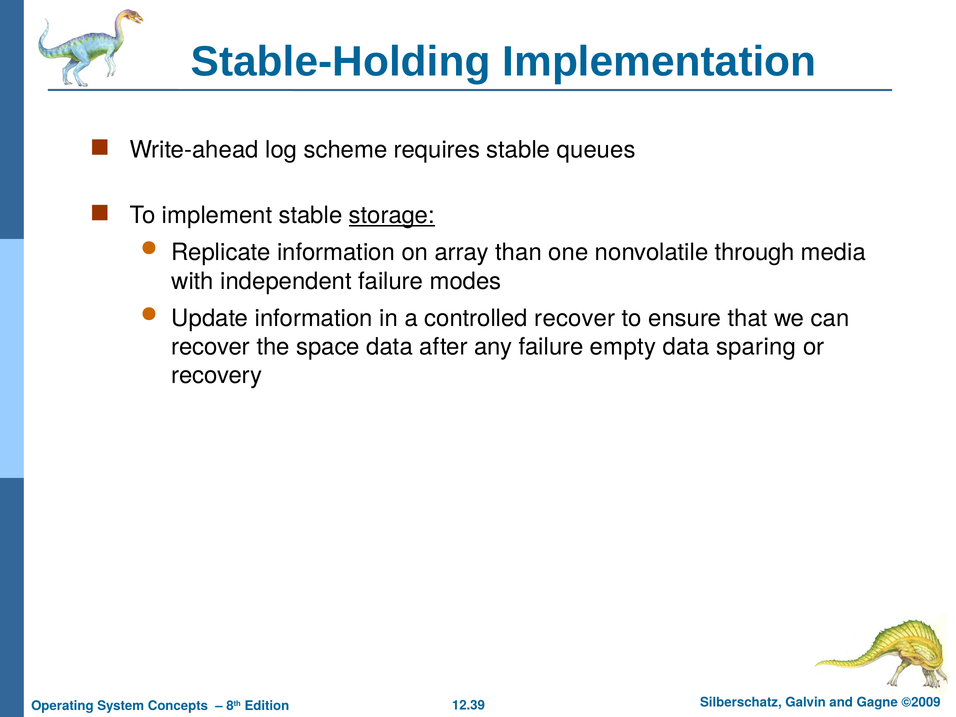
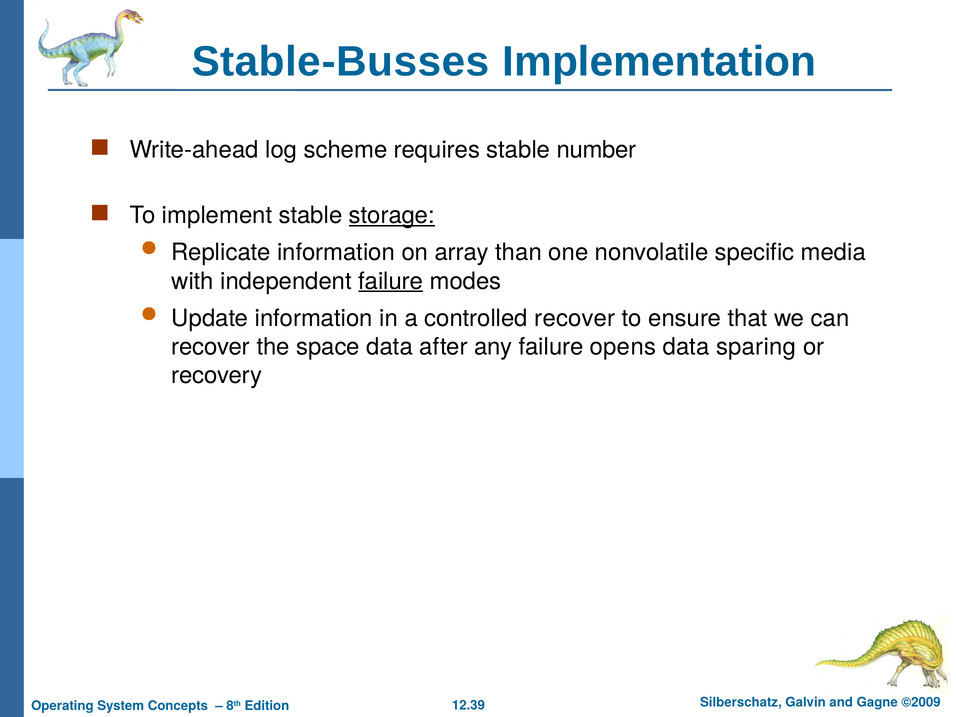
Stable-Holding: Stable-Holding -> Stable-Busses (340, 62)
queues: queues -> number (596, 150)
through: through -> specific (755, 252)
failure underline: none -> present (391, 281)
empty: empty -> opens (623, 347)
